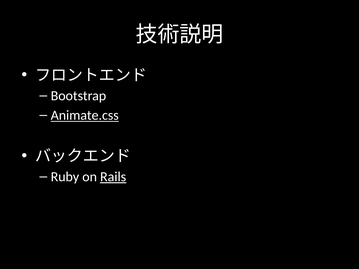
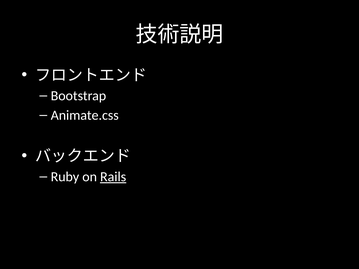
Animate.css underline: present -> none (85, 115)
